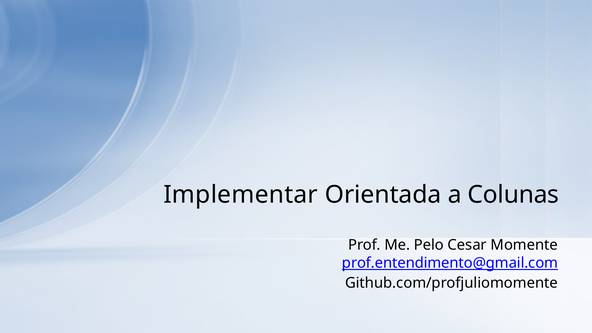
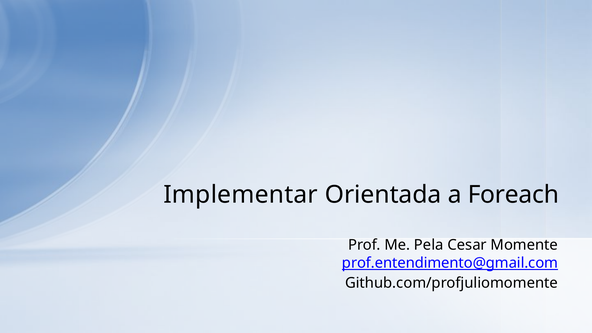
Colunas: Colunas -> Foreach (513, 195)
Pelo: Pelo -> Pela (429, 245)
